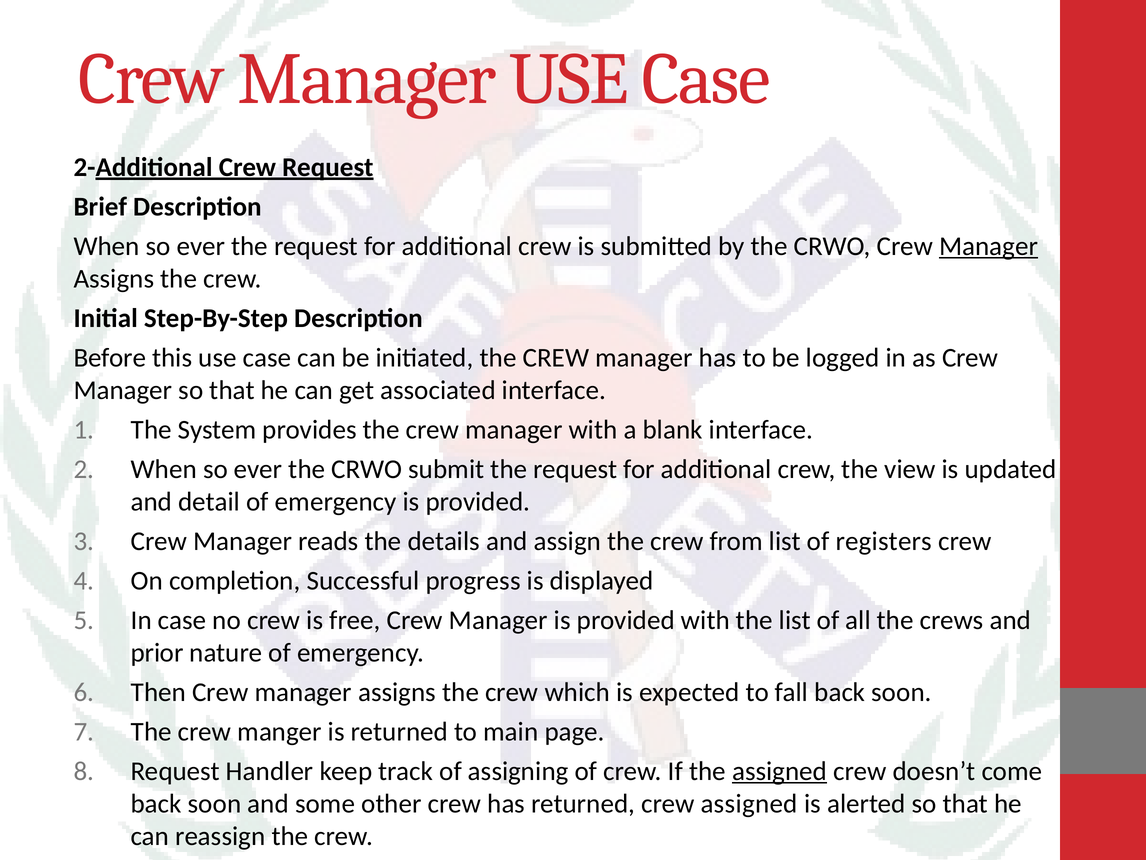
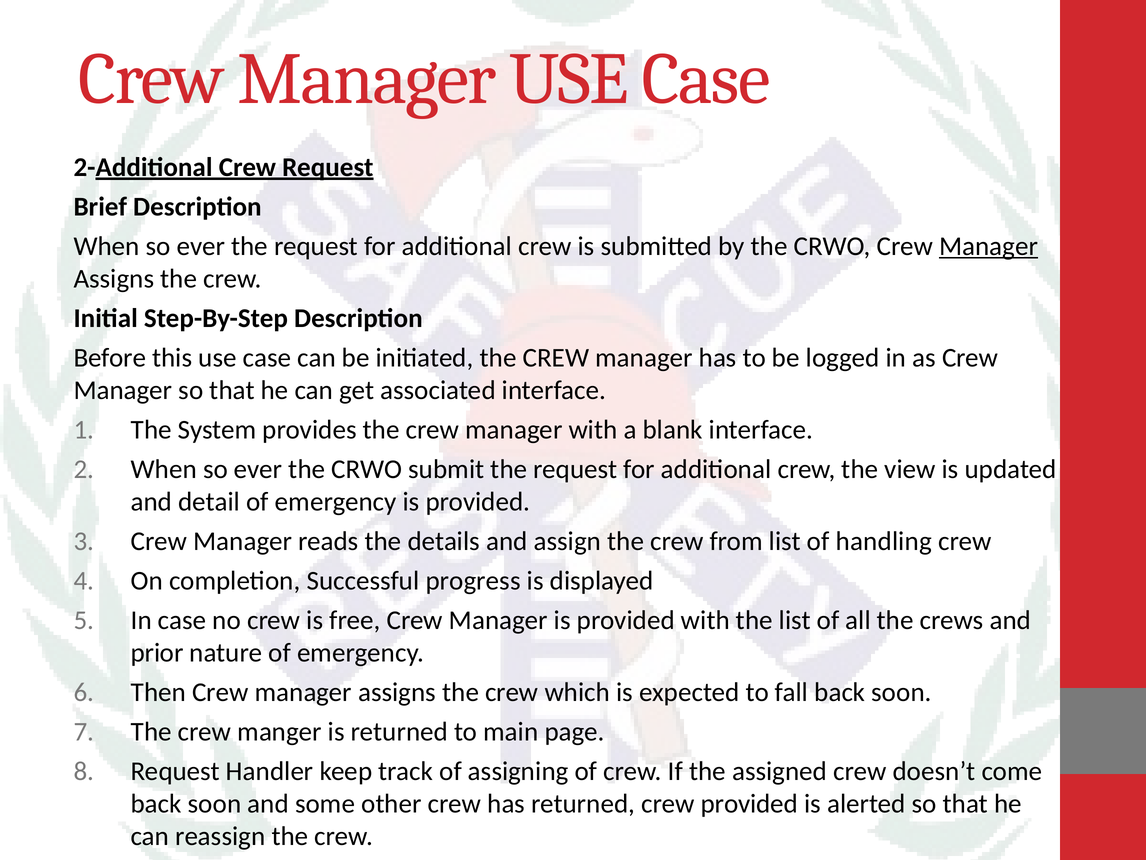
registers: registers -> handling (884, 541)
assigned underline: present -> none (780, 771)
crew assigned: assigned -> provided (749, 803)
